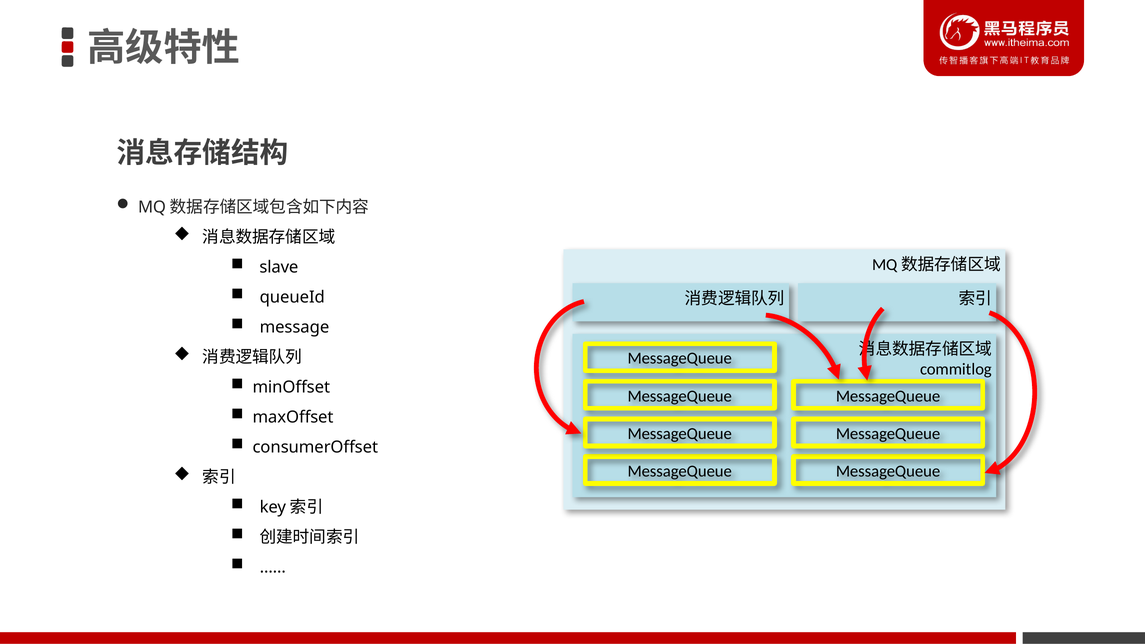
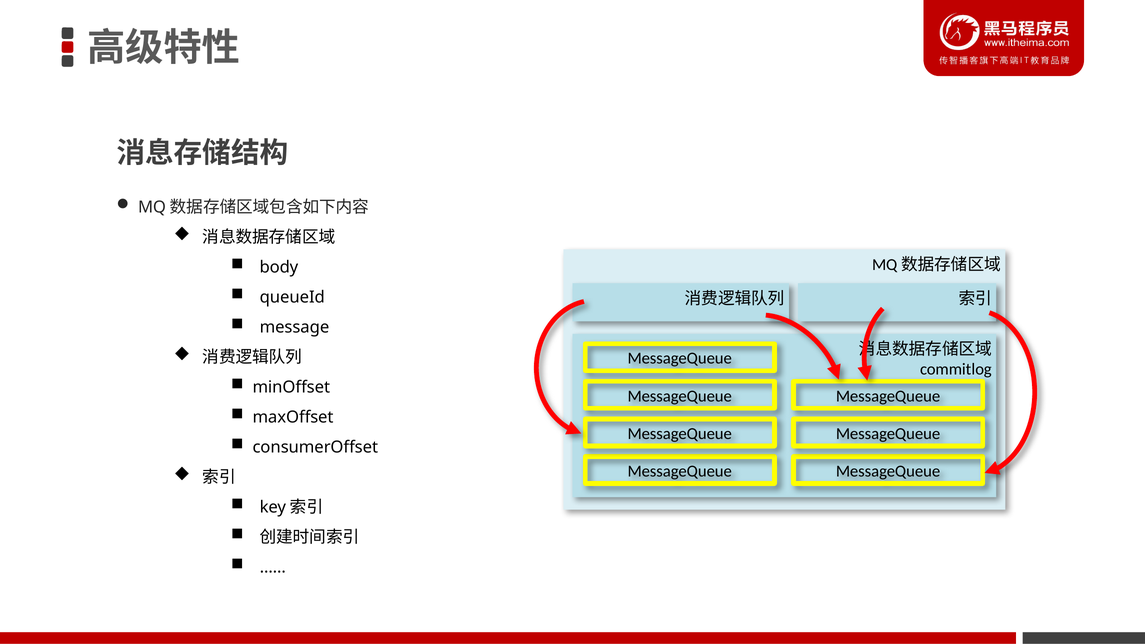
slave: slave -> body (279, 267)
